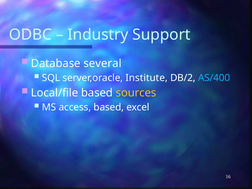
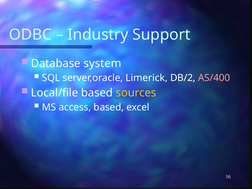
several: several -> system (103, 63)
Institute: Institute -> Limerick (147, 78)
AS/400 colour: light blue -> pink (214, 78)
